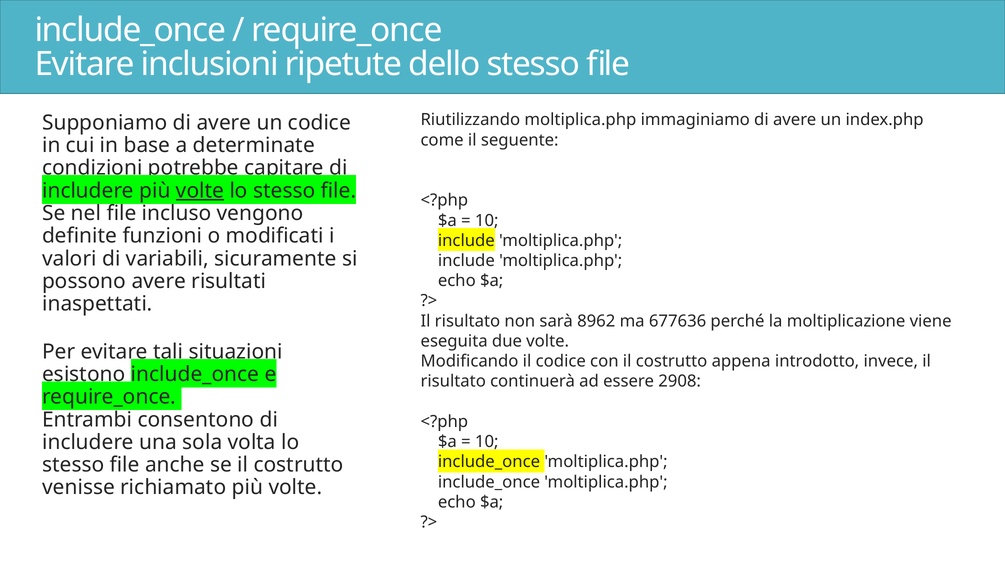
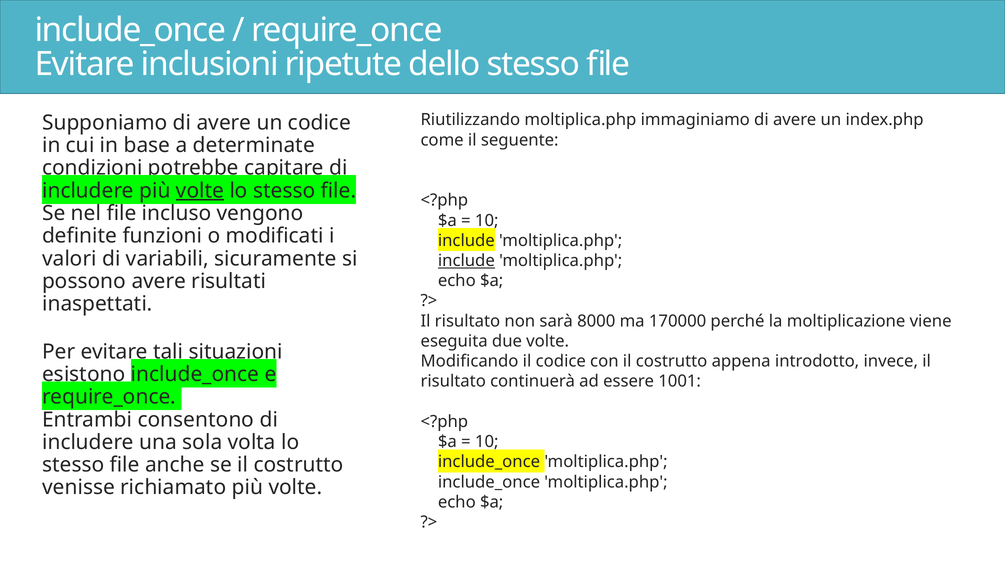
include underline: none -> present (466, 260)
8962: 8962 -> 8000 (596, 321)
677636: 677636 -> 170000 (678, 321)
2908: 2908 -> 1001 (680, 381)
